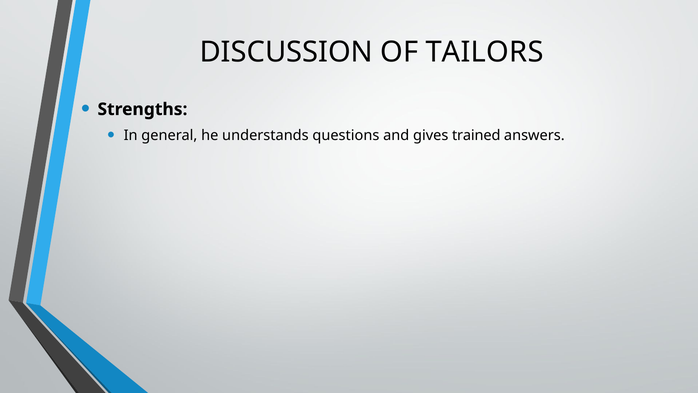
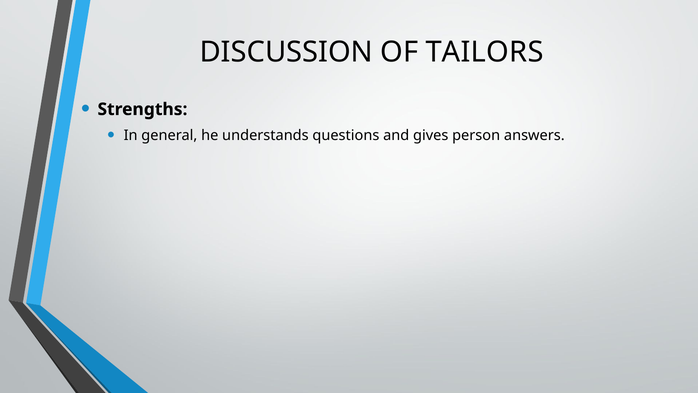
trained: trained -> person (476, 135)
